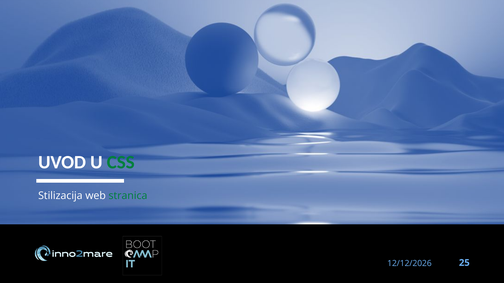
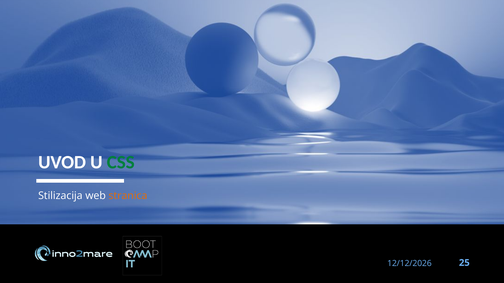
stranica colour: green -> orange (128, 196)
